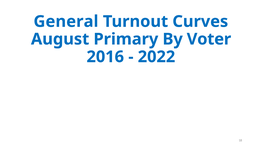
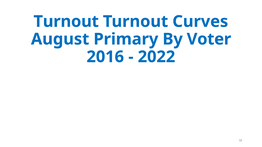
General: General -> Turnout (66, 22)
